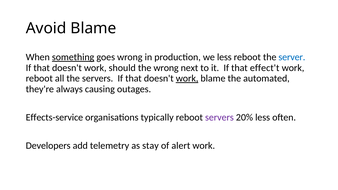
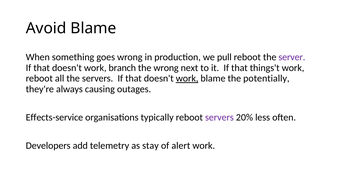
something underline: present -> none (73, 57)
we less: less -> pull (224, 57)
server colour: blue -> purple (292, 57)
should: should -> branch (122, 68)
effect't: effect't -> things't (265, 68)
automated: automated -> potentially (266, 78)
